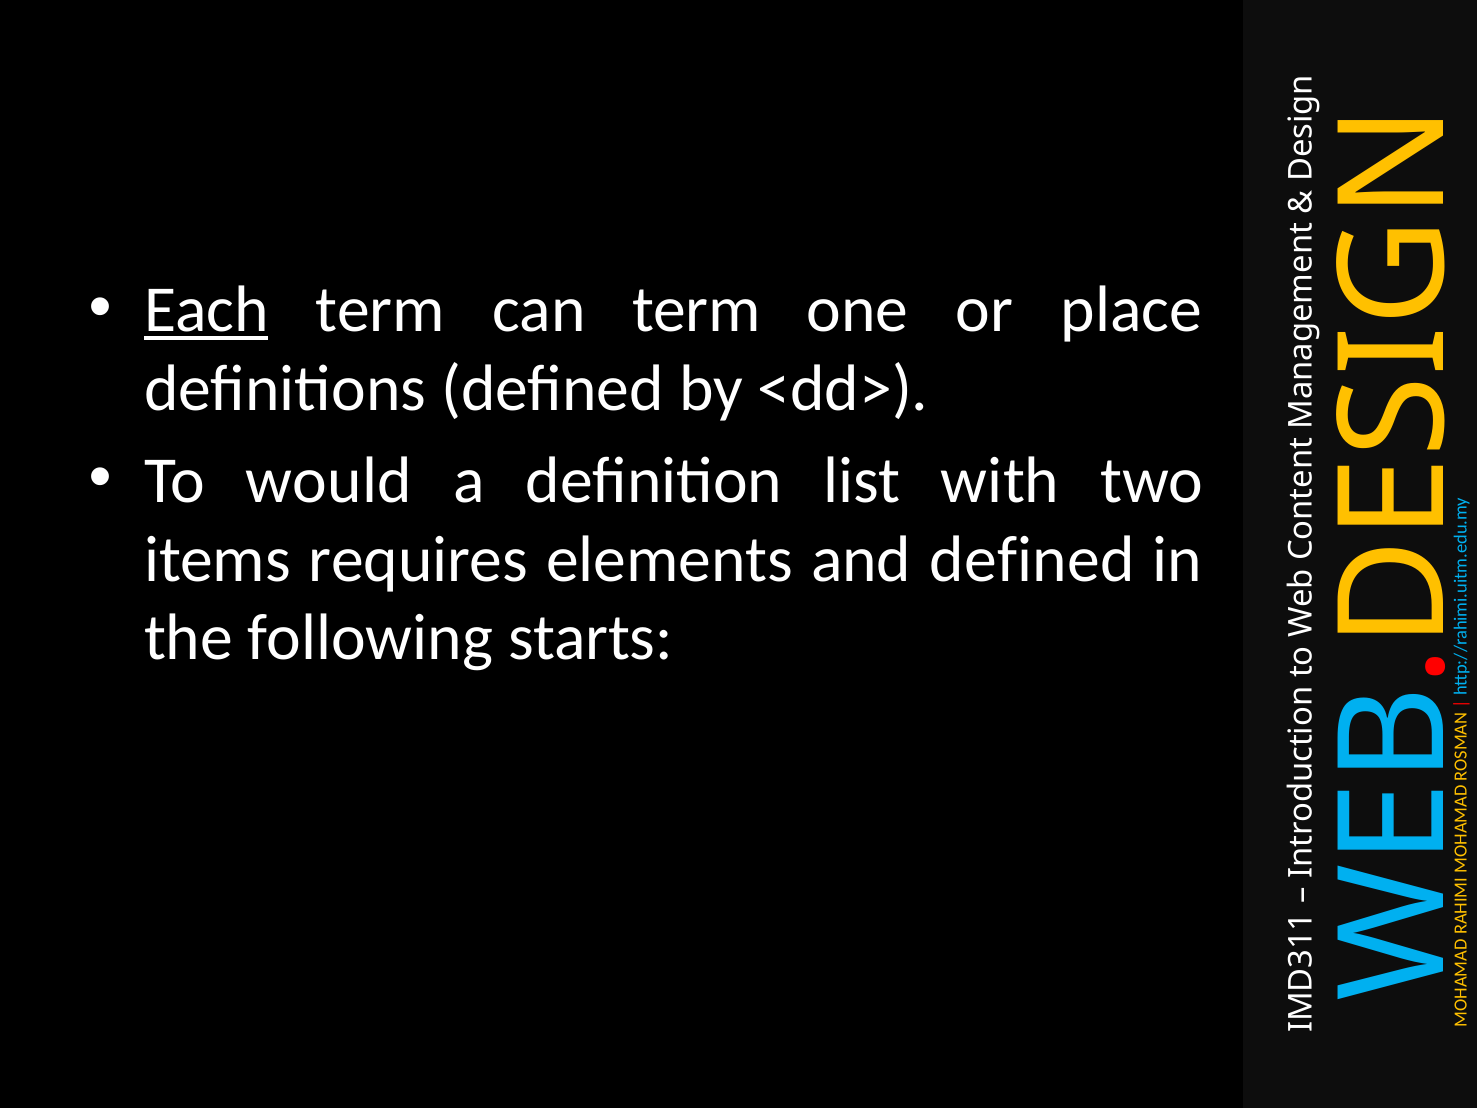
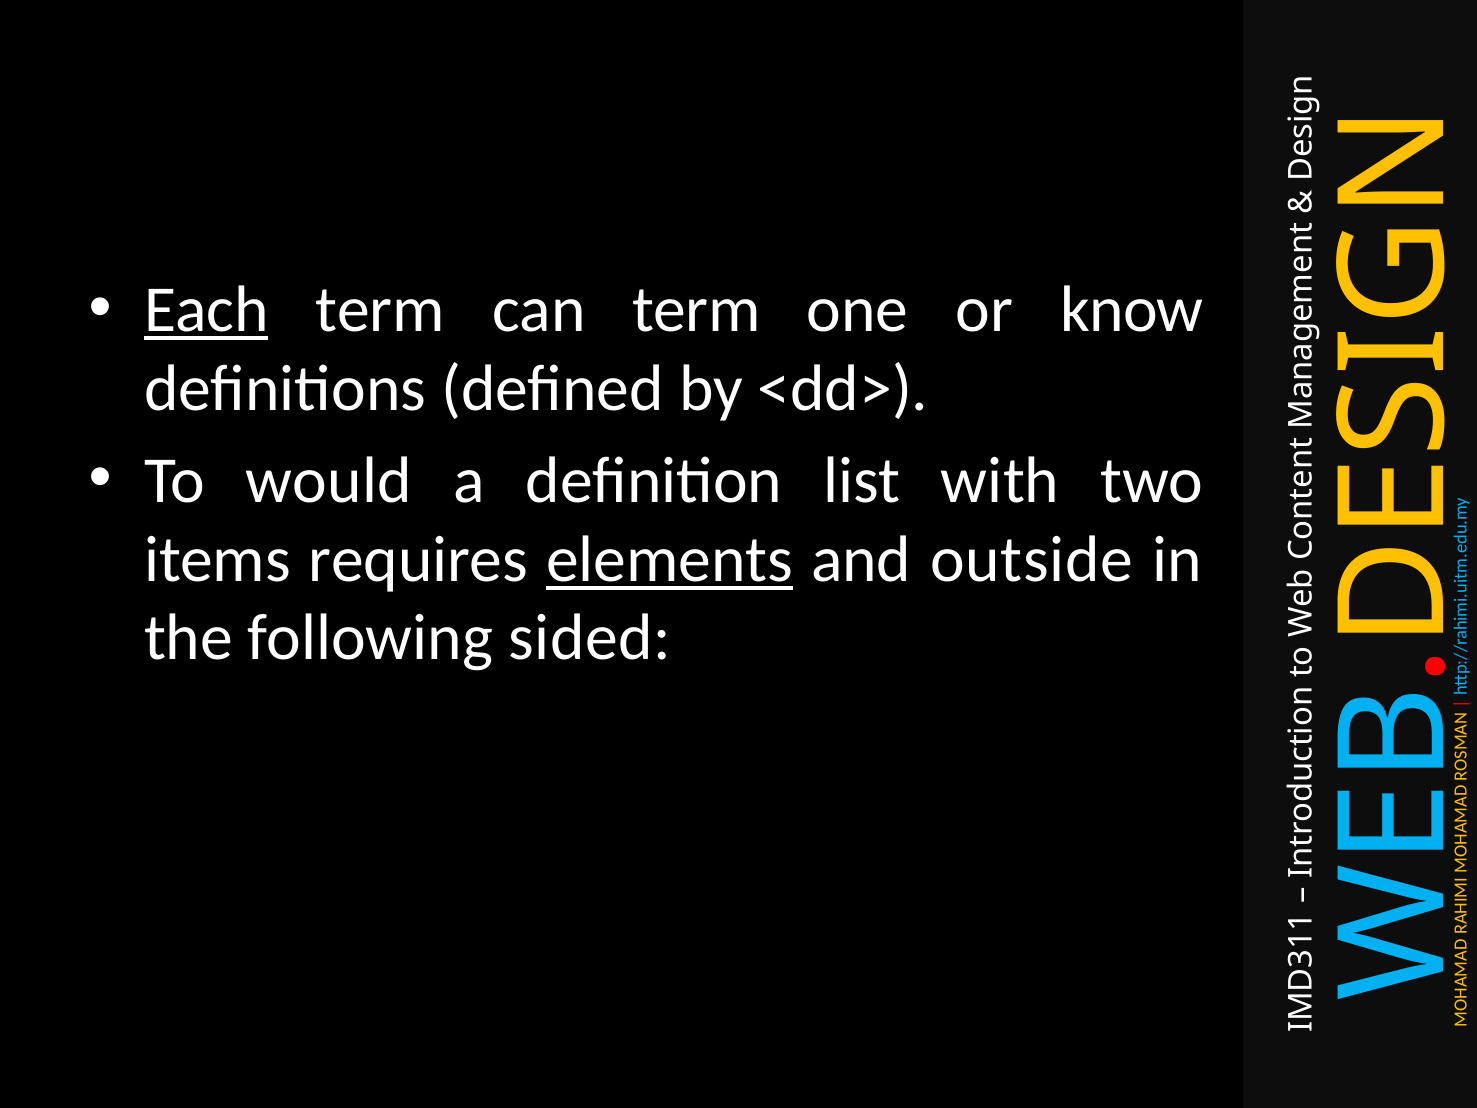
place: place -> know (1132, 310)
elements underline: none -> present (670, 559)
and defined: defined -> outside (1032, 559)
starts: starts -> sided (590, 638)
